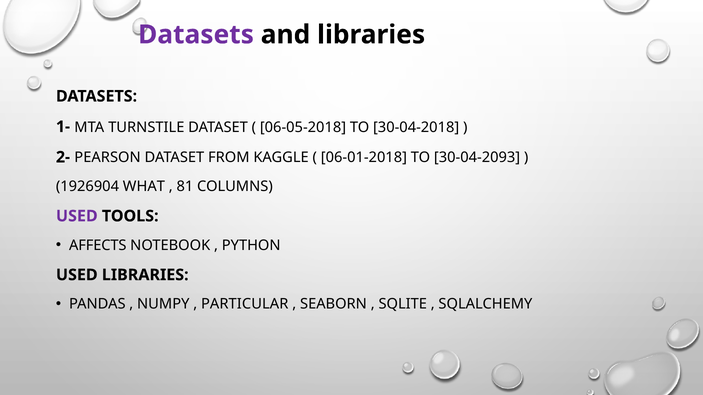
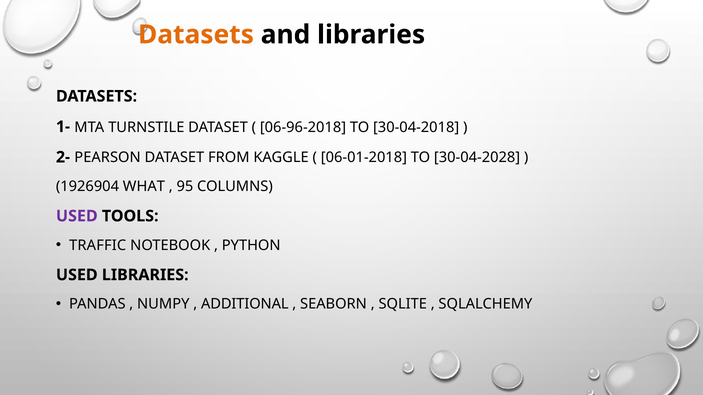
Datasets colour: purple -> orange (196, 35)
06-05-2018: 06-05-2018 -> 06-96-2018 (303, 127)
30-04-2093: 30-04-2093 -> 30-04-2028 (477, 158)
81: 81 -> 95 (185, 187)
AFFECTS: AFFECTS -> TRAFFIC (98, 245)
PARTICULAR: PARTICULAR -> ADDITIONAL (245, 304)
